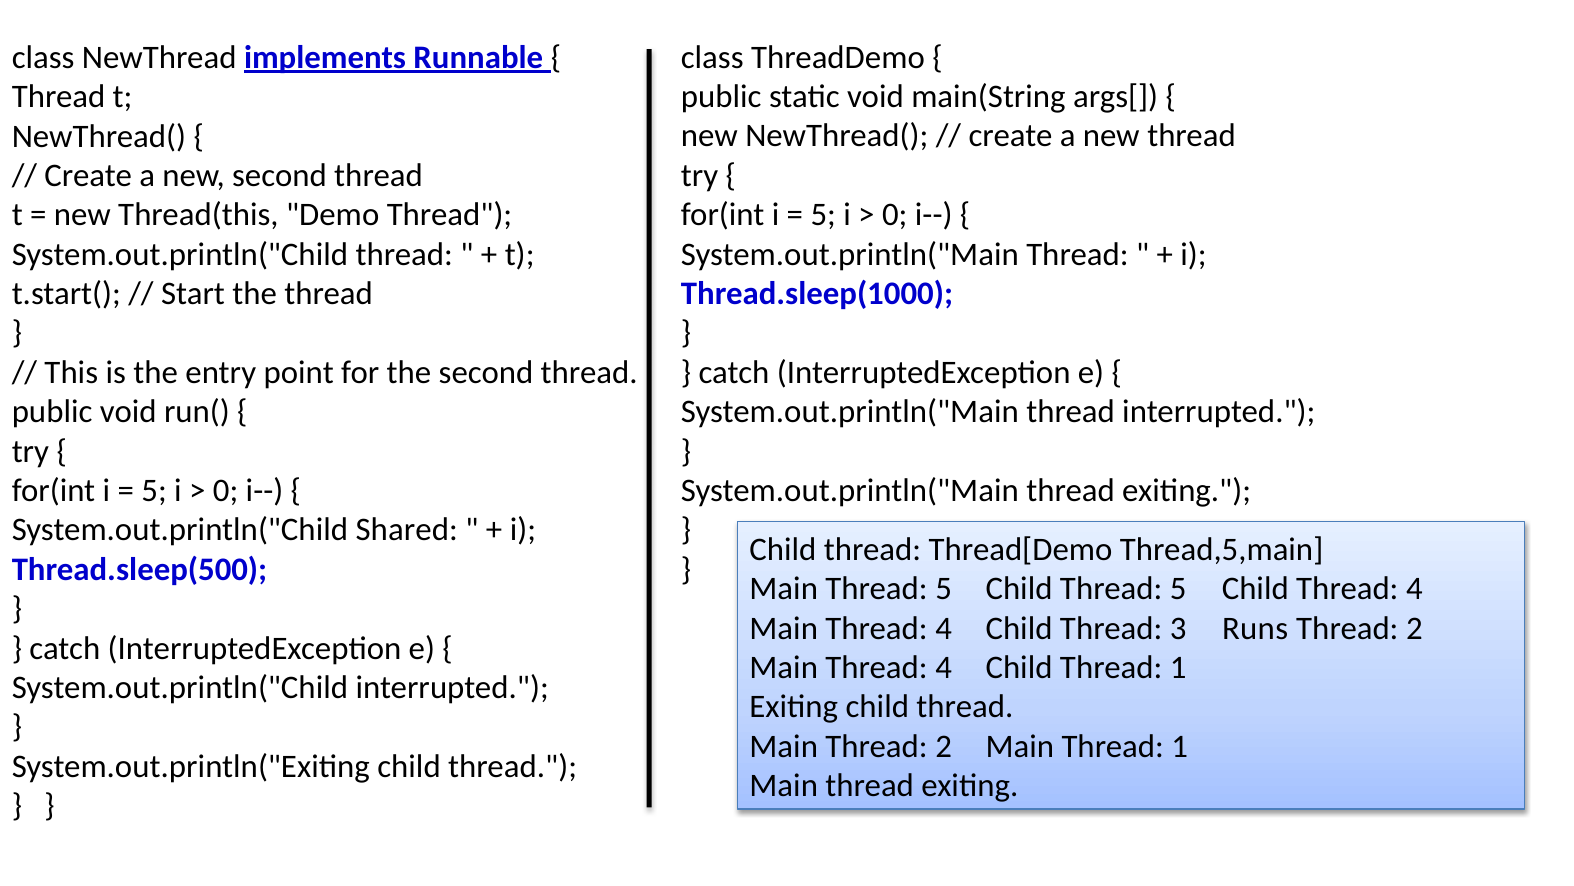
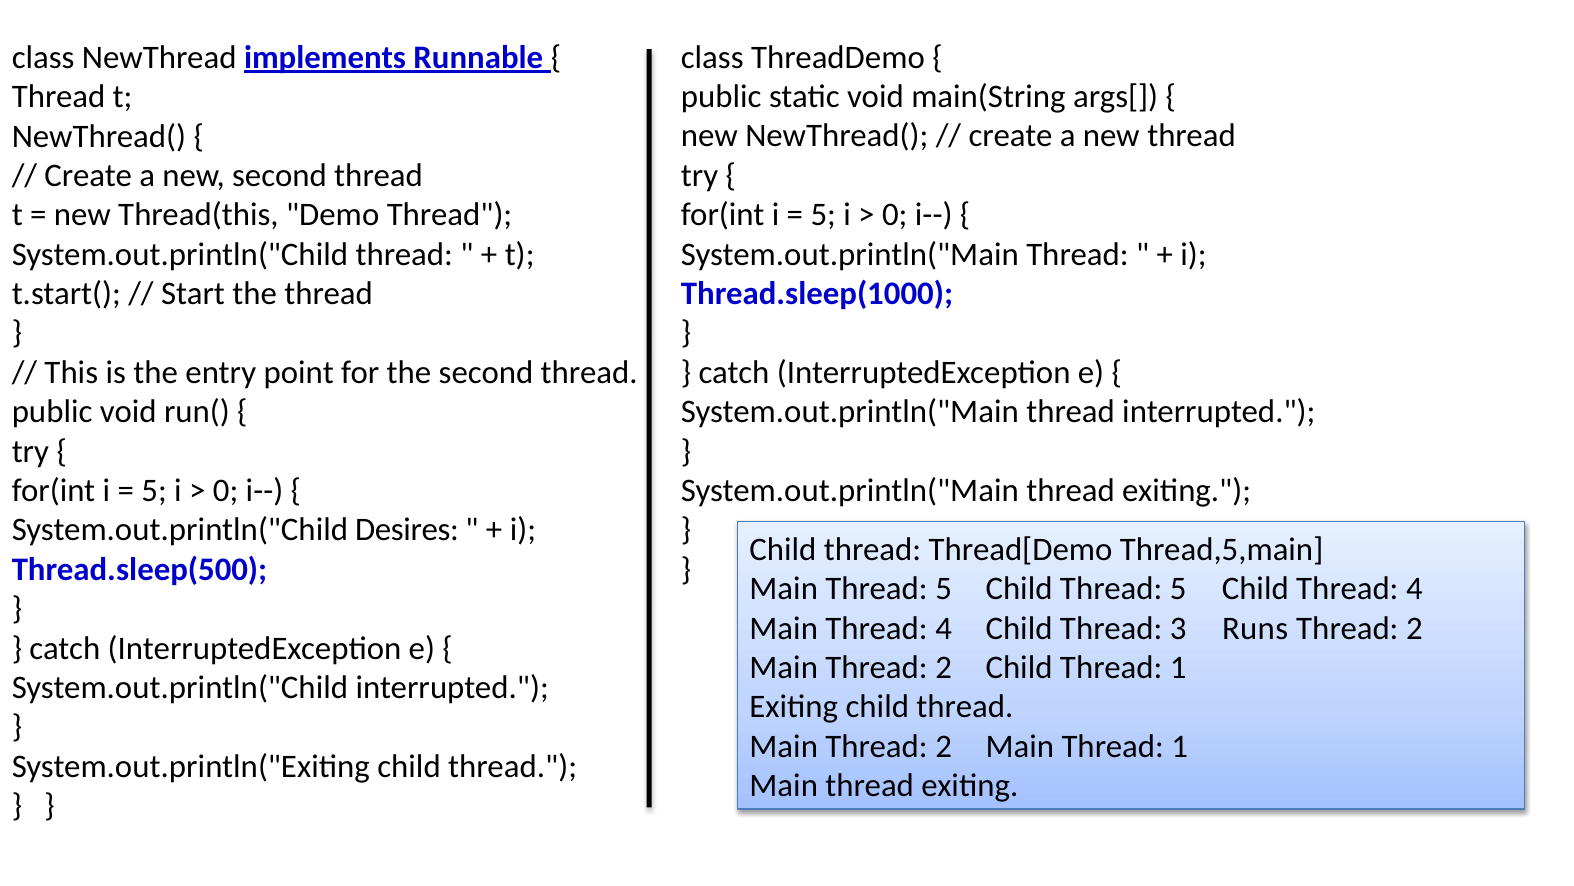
Shared: Shared -> Desires (407, 530)
4: 4 -> 2 (944, 667)
